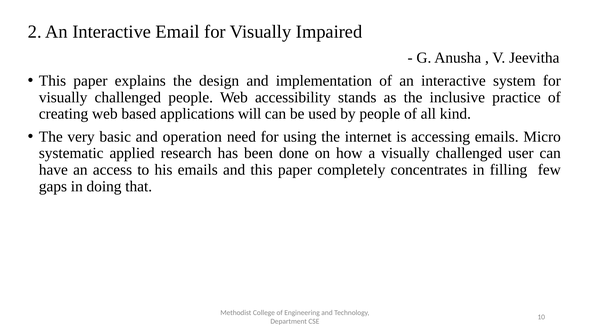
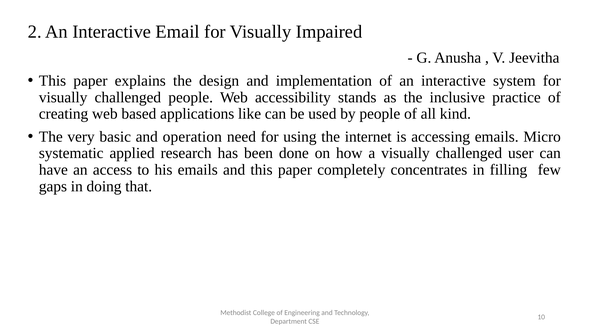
will: will -> like (250, 114)
